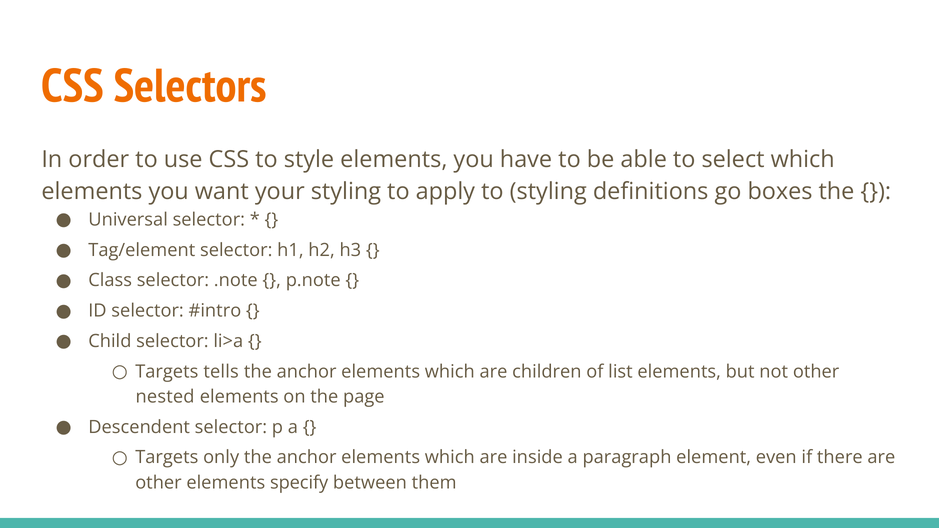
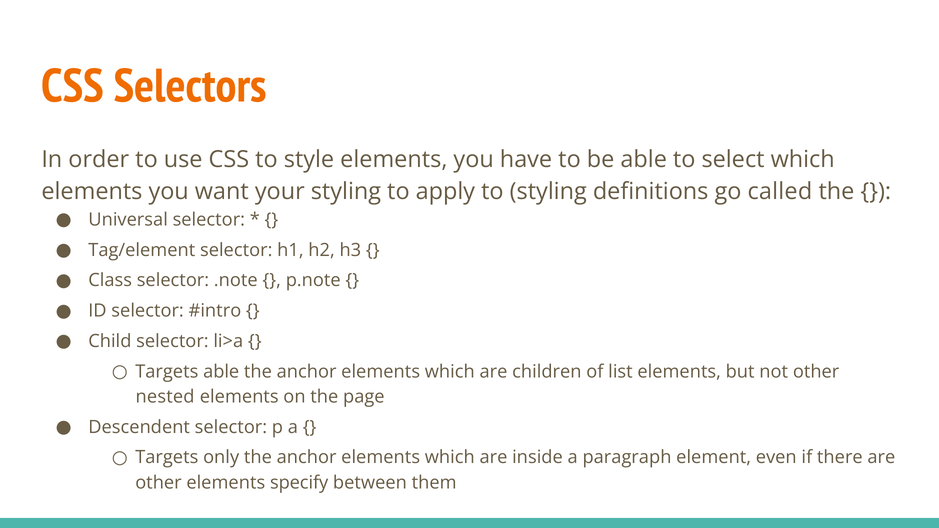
boxes: boxes -> called (780, 192)
Targets tells: tells -> able (221, 372)
